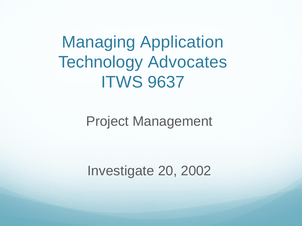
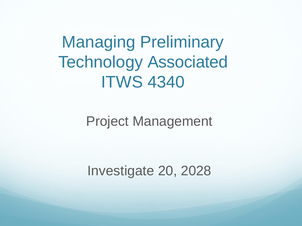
Application: Application -> Preliminary (182, 42)
Advocates: Advocates -> Associated (188, 62)
9637: 9637 -> 4340 (166, 82)
2002: 2002 -> 2028 (196, 171)
